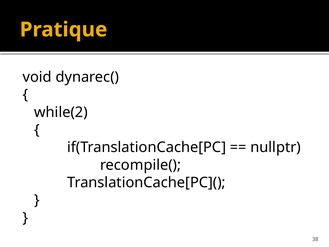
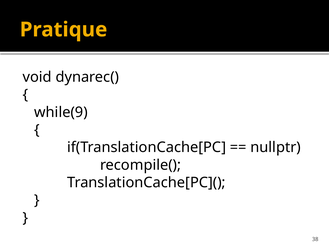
while(2: while(2 -> while(9 (61, 112)
